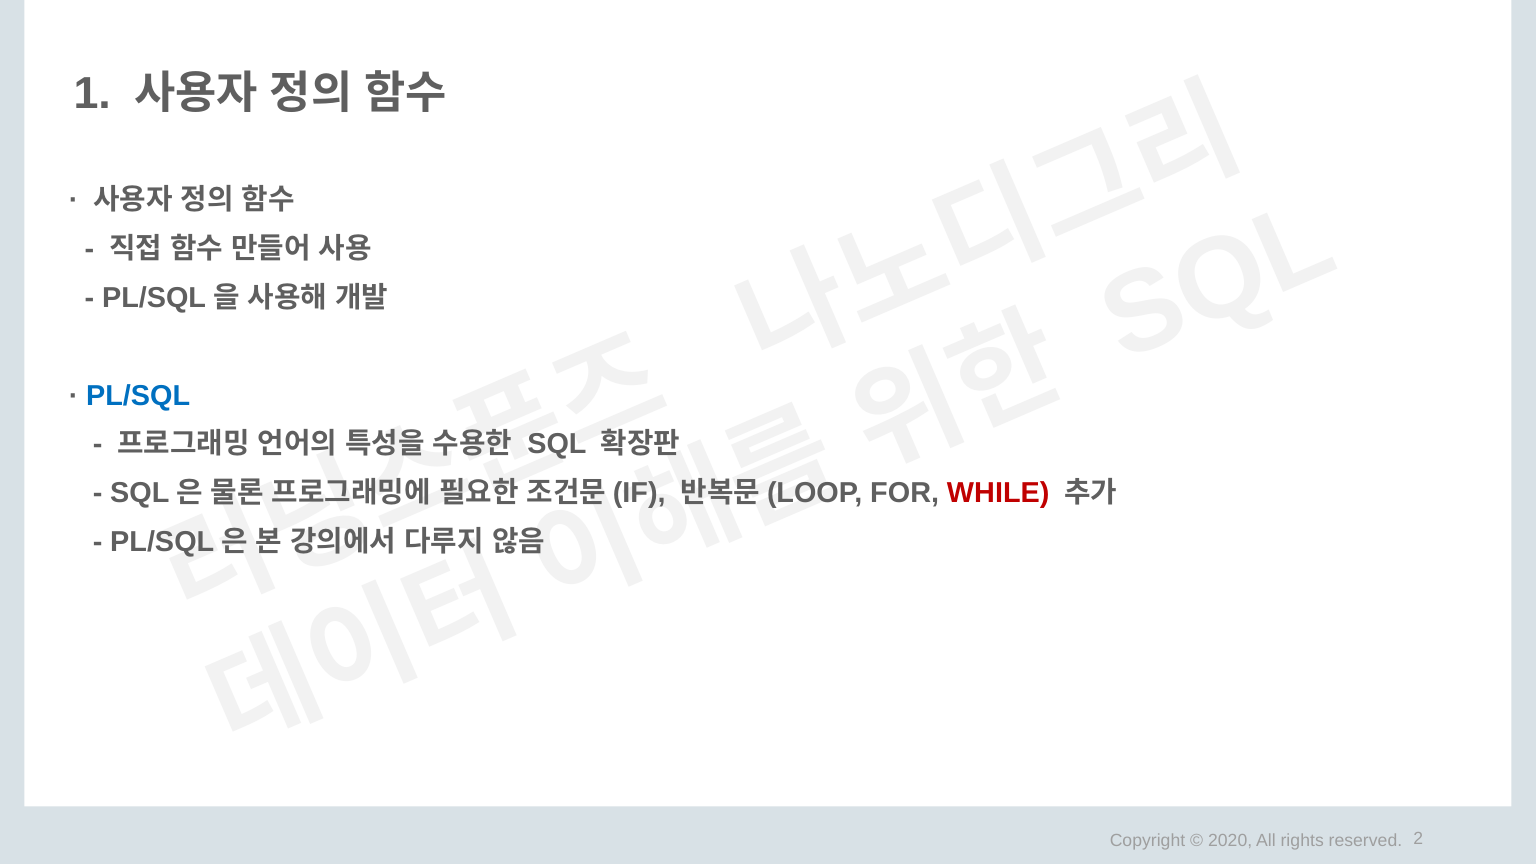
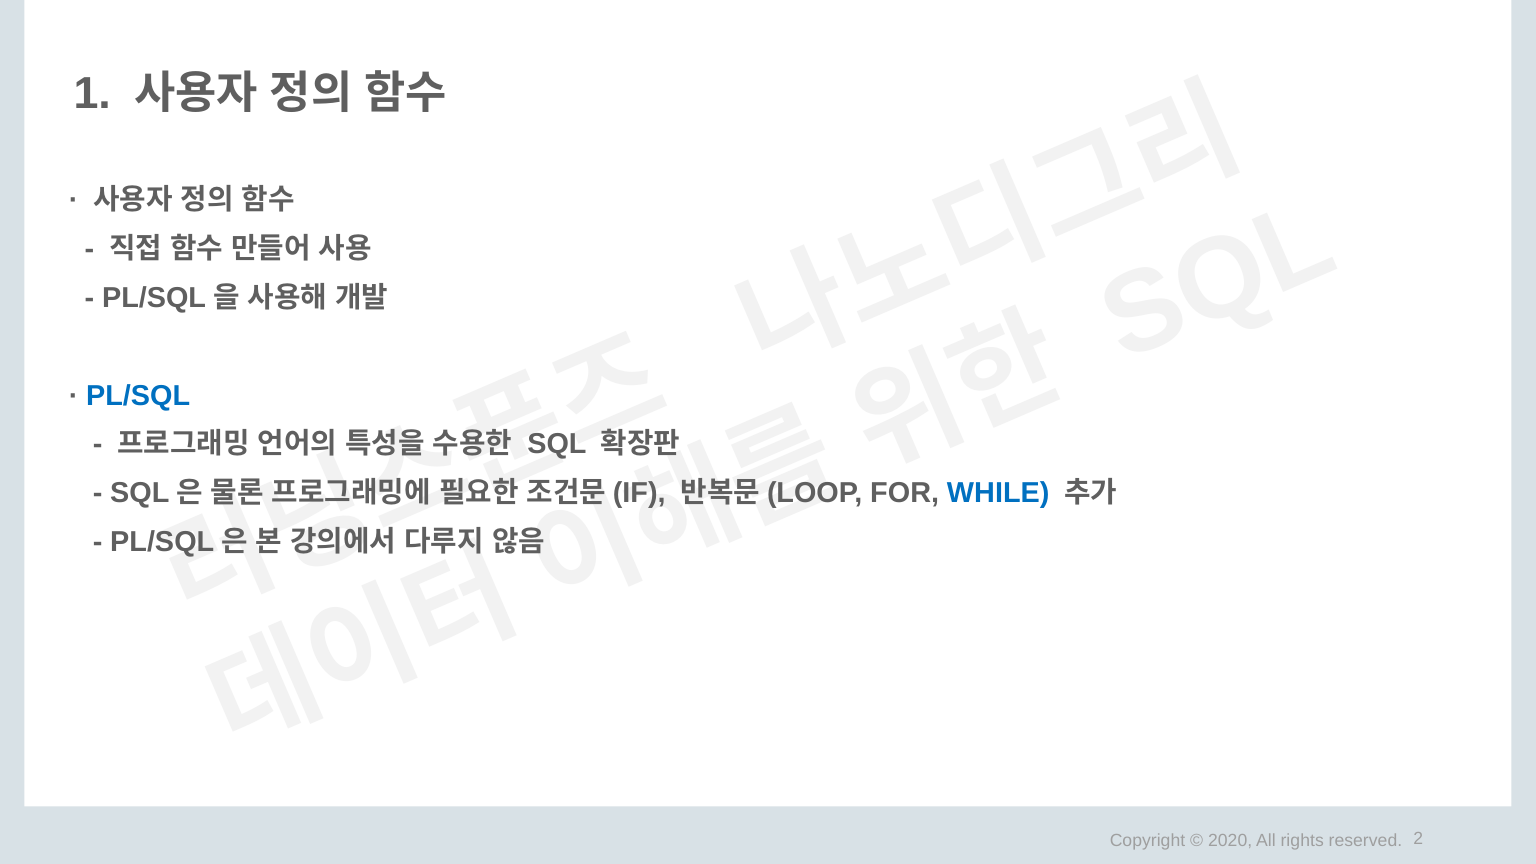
WHILE colour: red -> blue (998, 494)
